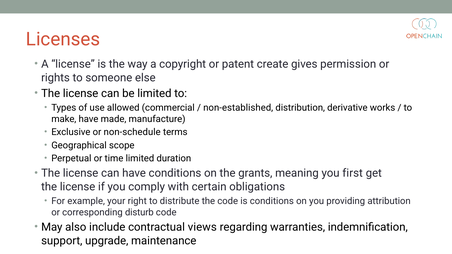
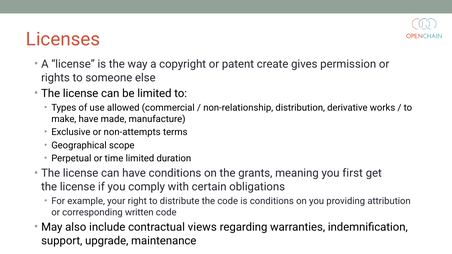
non-established: non-established -> non-relationship (238, 108)
non-schedule: non-schedule -> non-attempts (132, 132)
disturb: disturb -> written (139, 212)
